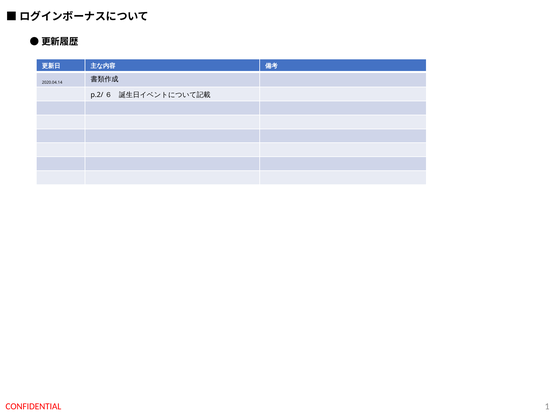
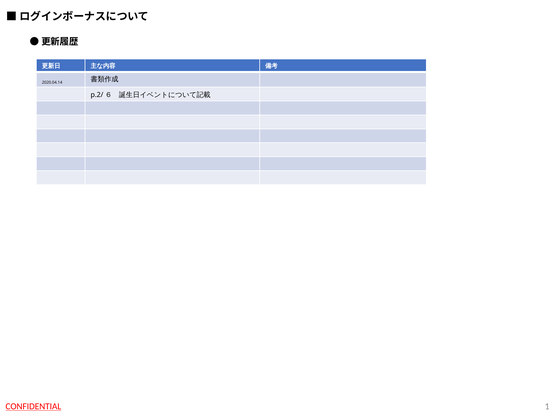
CONFIDENTIAL underline: none -> present (33, 406)
